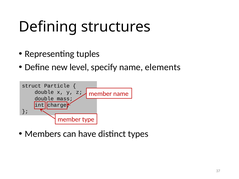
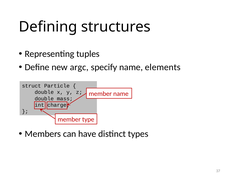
level: level -> argc (79, 67)
